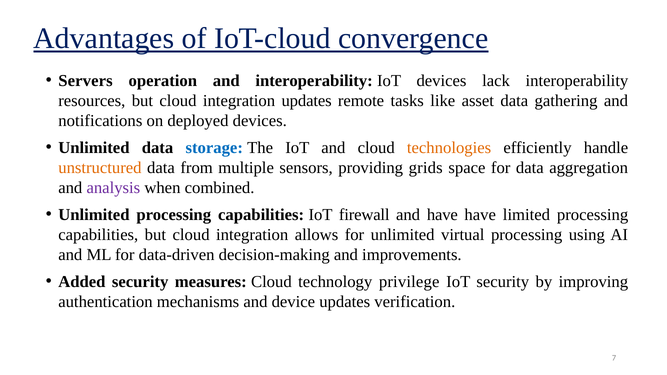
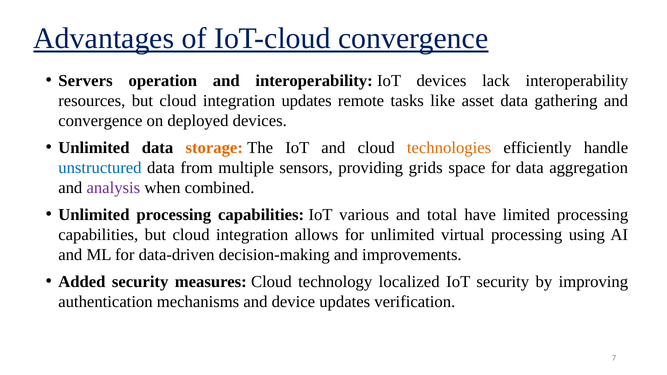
notifications: notifications -> convergence (100, 121)
storage colour: blue -> orange (214, 148)
unstructured colour: orange -> blue (100, 168)
firewall: firewall -> various (364, 215)
and have: have -> total (442, 215)
privilege: privilege -> localized (409, 282)
